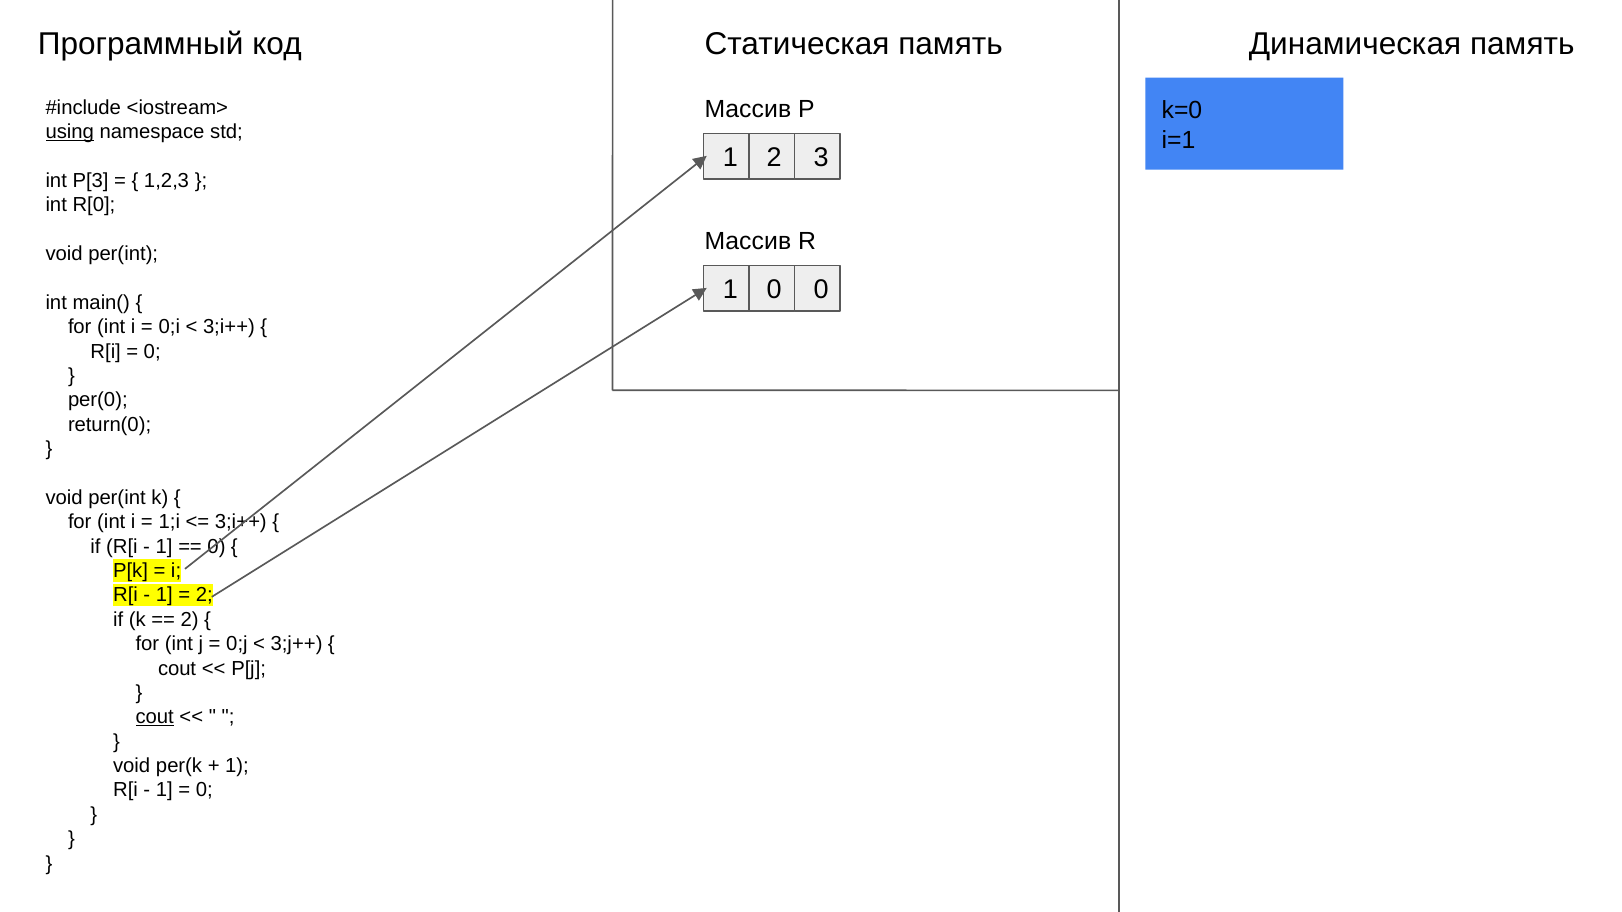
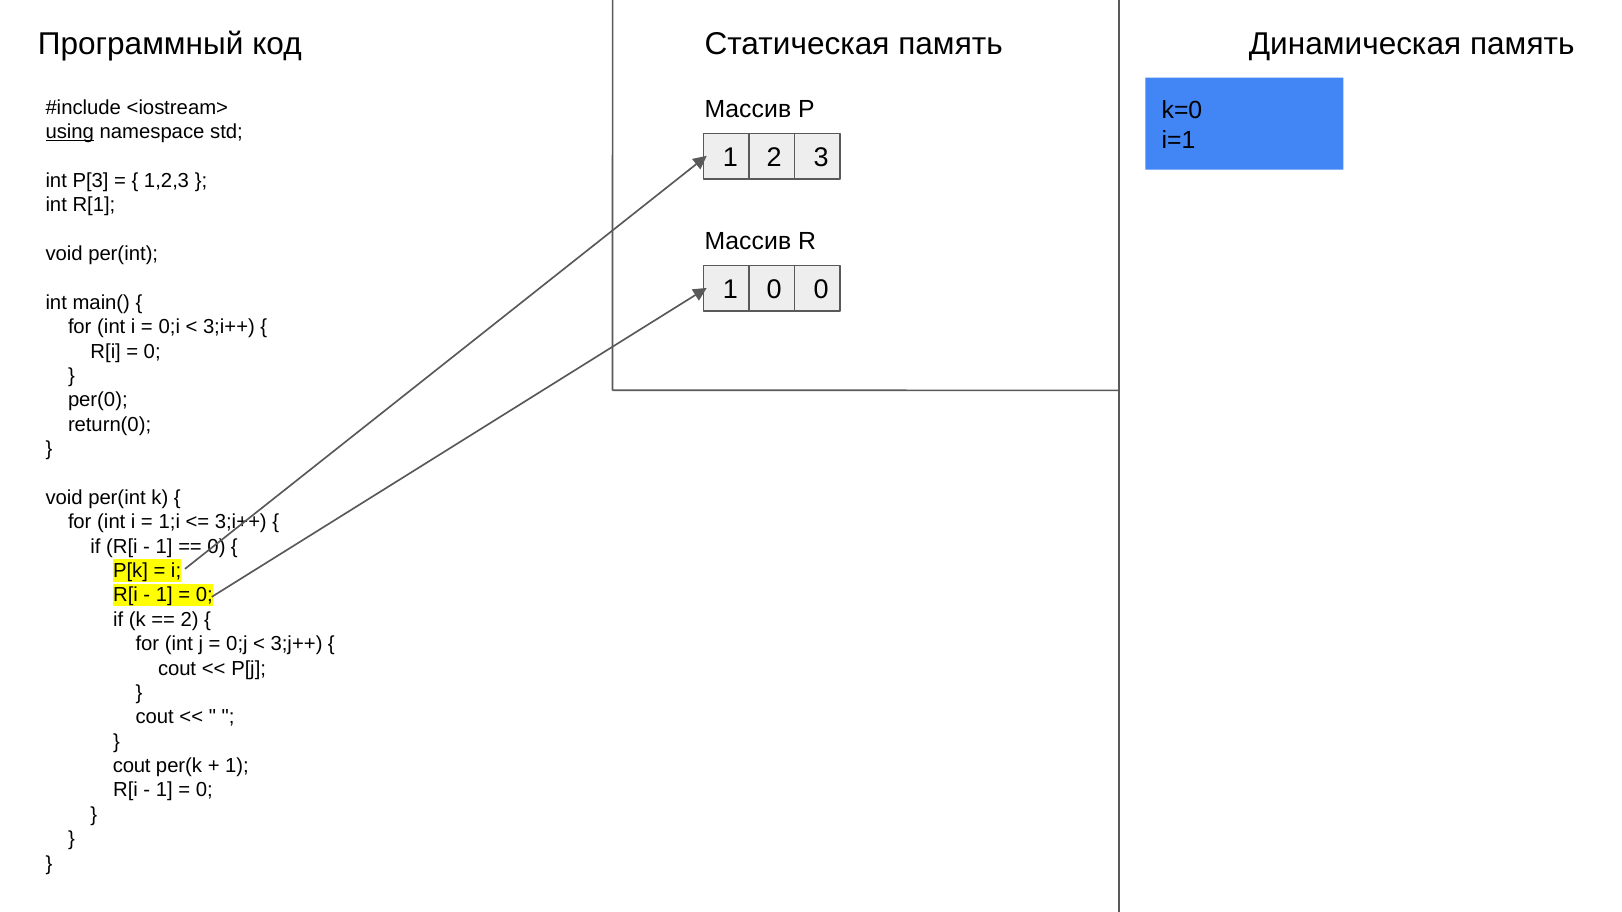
R[0: R[0 -> R[1 (94, 205)
2: 2 -> 0 (204, 595)
cout underline: present -> none (155, 717)
void: void -> cout (132, 766)
